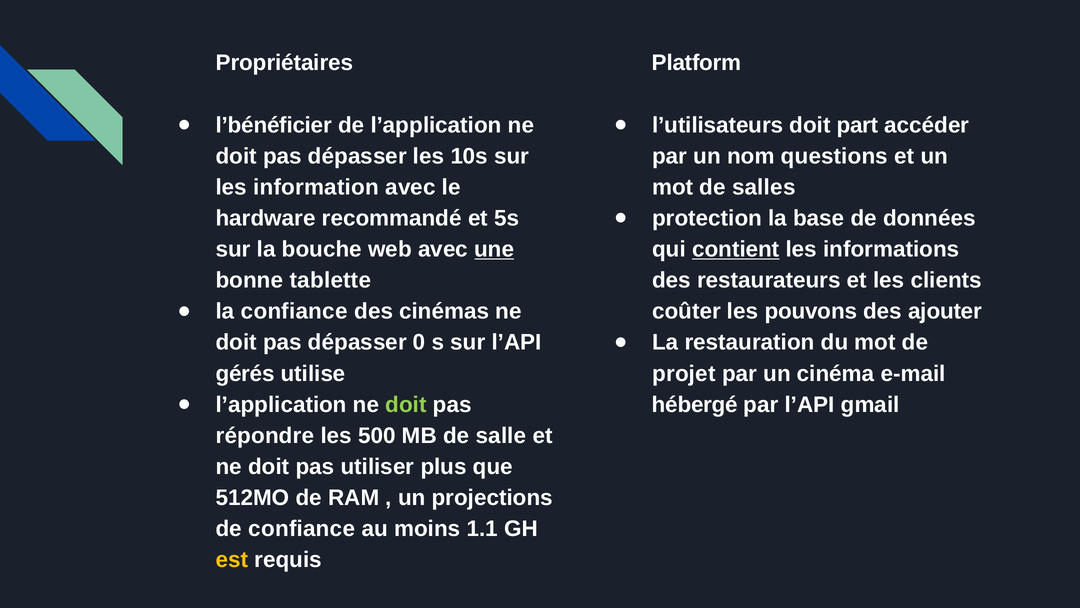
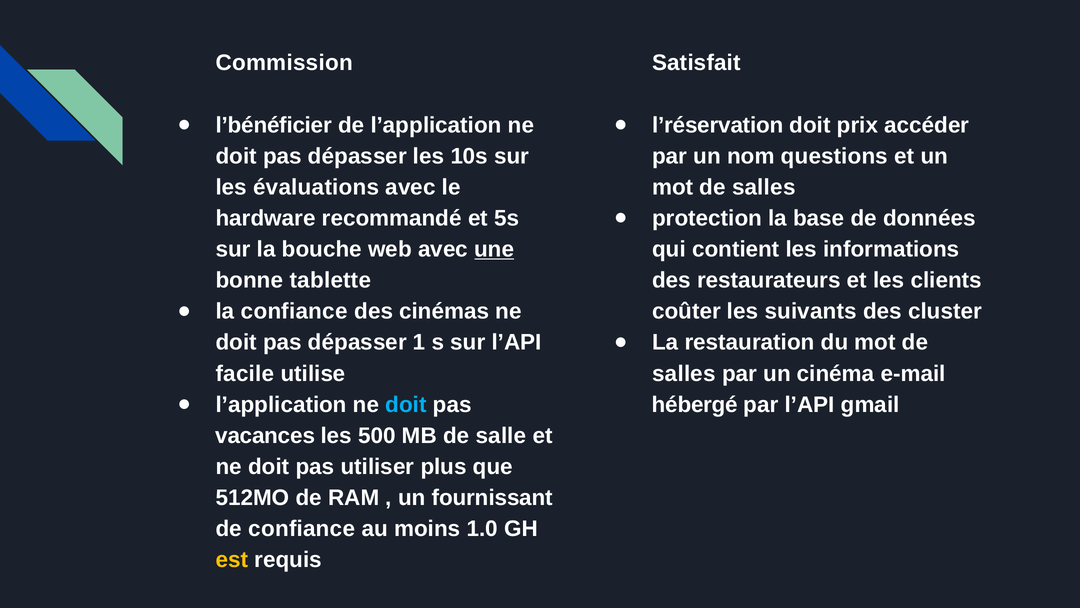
Propriétaires: Propriétaires -> Commission (284, 63)
Platform: Platform -> Satisfait (696, 63)
l’utilisateurs: l’utilisateurs -> l’réservation (718, 125)
part: part -> prix (857, 125)
information: information -> évaluations (316, 187)
contient underline: present -> none (736, 249)
pouvons: pouvons -> suivants (811, 311)
ajouter: ajouter -> cluster (945, 311)
0: 0 -> 1 (419, 342)
gérés: gérés -> facile (245, 373)
projet: projet -> salles (684, 373)
doit colour: light green -> light blue (406, 404)
répondre: répondre -> vacances (265, 435)
projections: projections -> fournissant (492, 497)
1.1: 1.1 -> 1.0 (482, 528)
